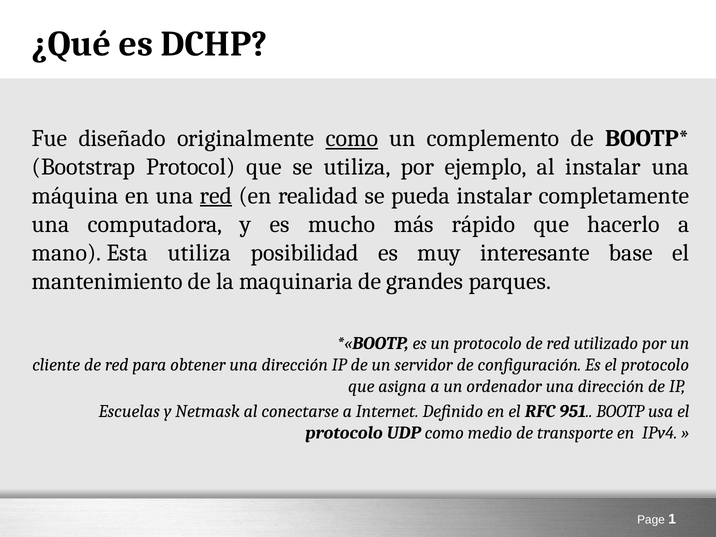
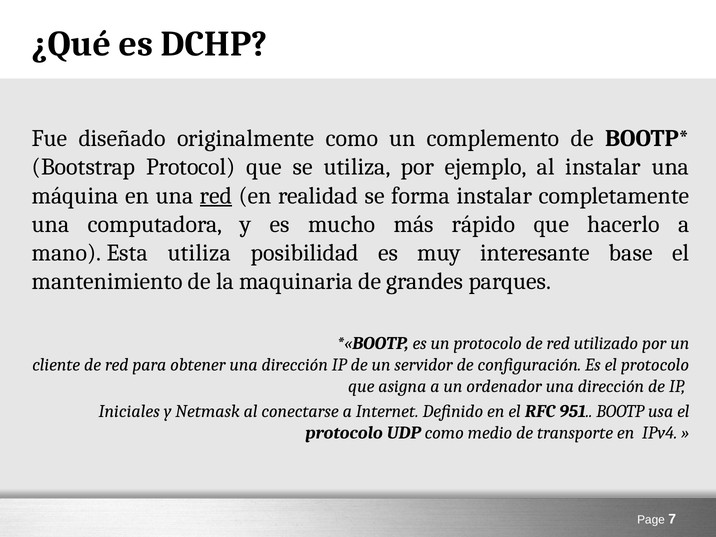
como underline: present -> none (352, 138)
pueda: pueda -> forma (421, 196)
Escuelas: Escuelas -> Iniciales (129, 411)
1: 1 -> 7 (672, 519)
